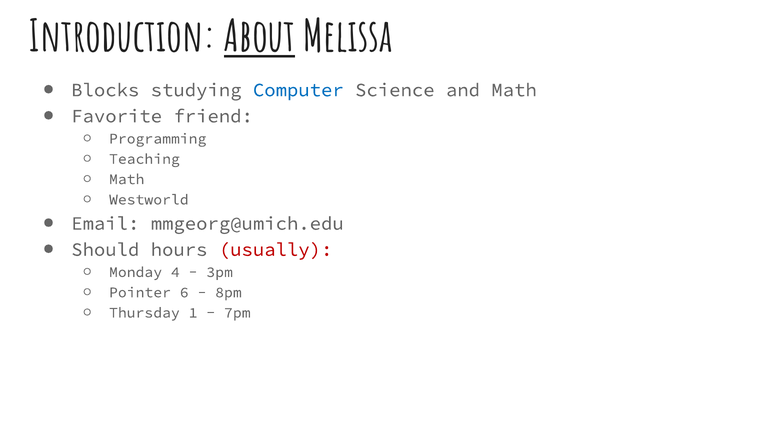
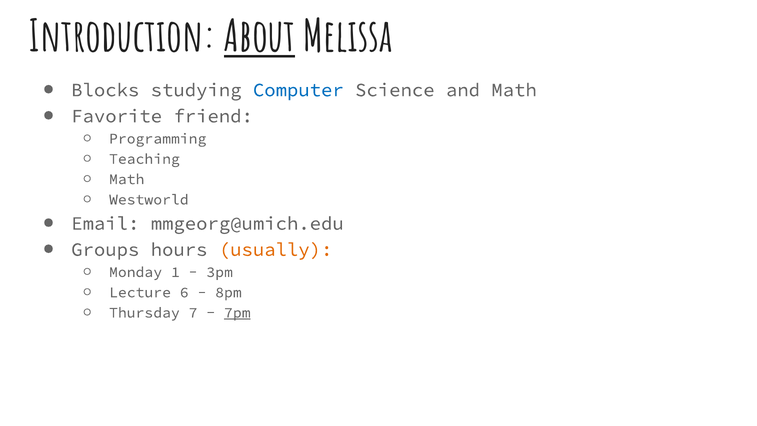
Should: Should -> Groups (105, 249)
usually colour: red -> orange (276, 249)
4: 4 -> 1 (175, 272)
Pointer: Pointer -> Lecture (140, 292)
1: 1 -> 7 (193, 313)
7pm underline: none -> present (237, 313)
